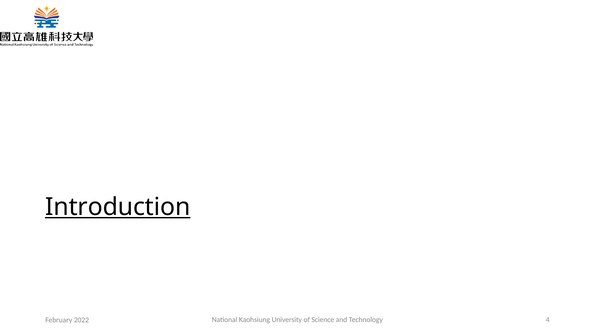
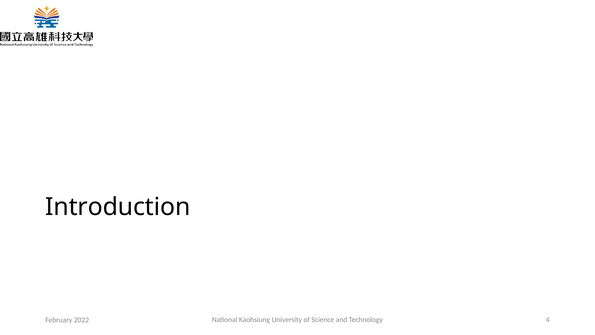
Introduction underline: present -> none (118, 207)
